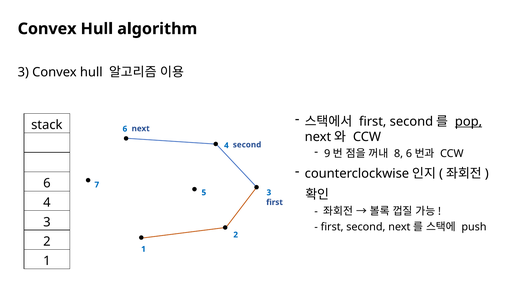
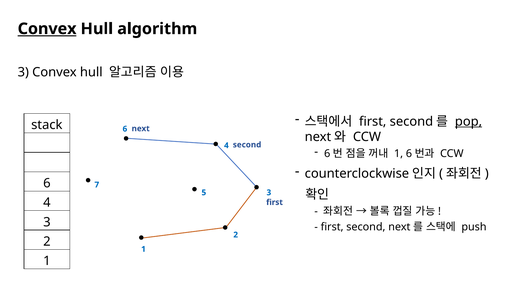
Convex underline: none -> present (47, 29)
9: 9 -> 6 (327, 154)
8: 8 -> 1 (399, 154)
